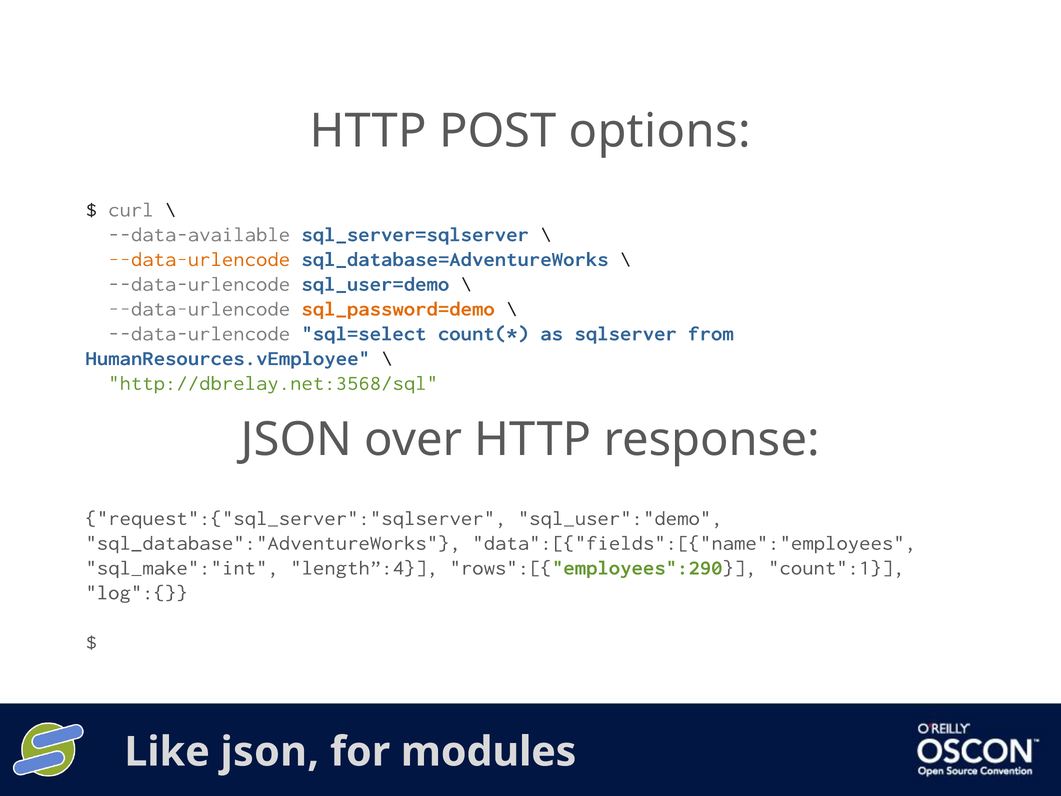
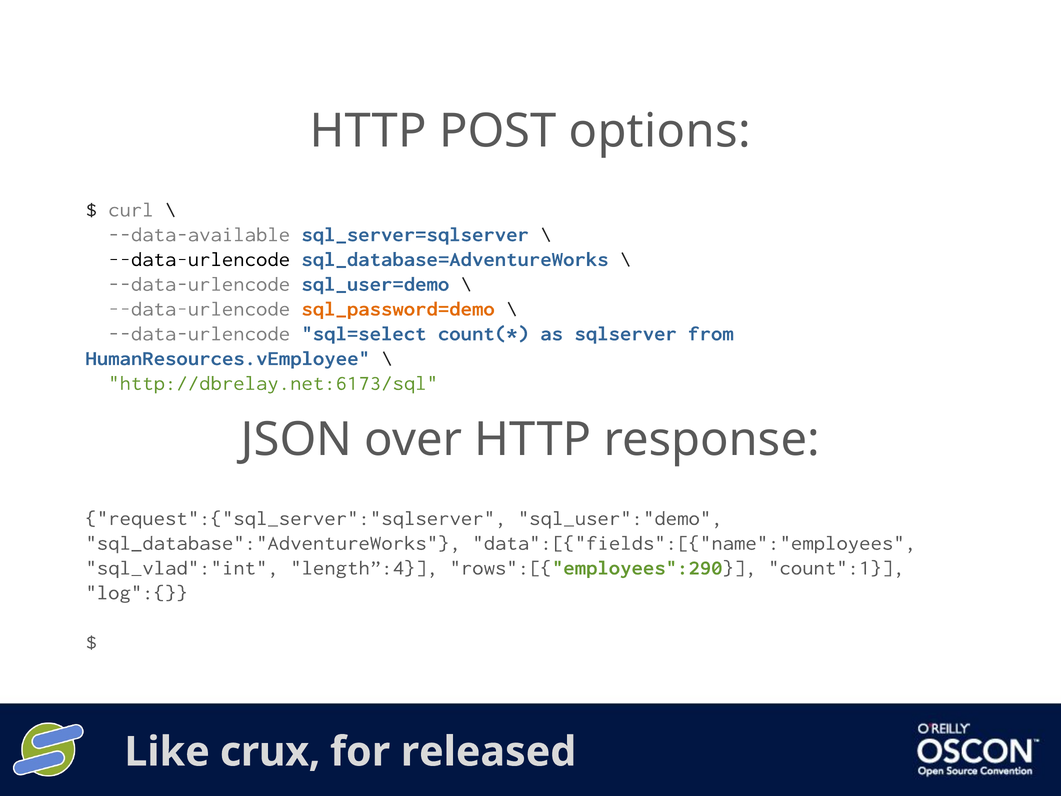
--data-urlencode colour: orange -> black (199, 259)
http://dbrelay.net:3568/sql: http://dbrelay.net:3568/sql -> http://dbrelay.net:6173/sql (273, 383)
sql_make":"int: sql_make":"int -> sql_vlad":"int (182, 568)
Like json: json -> crux (270, 752)
modules: modules -> released (489, 752)
